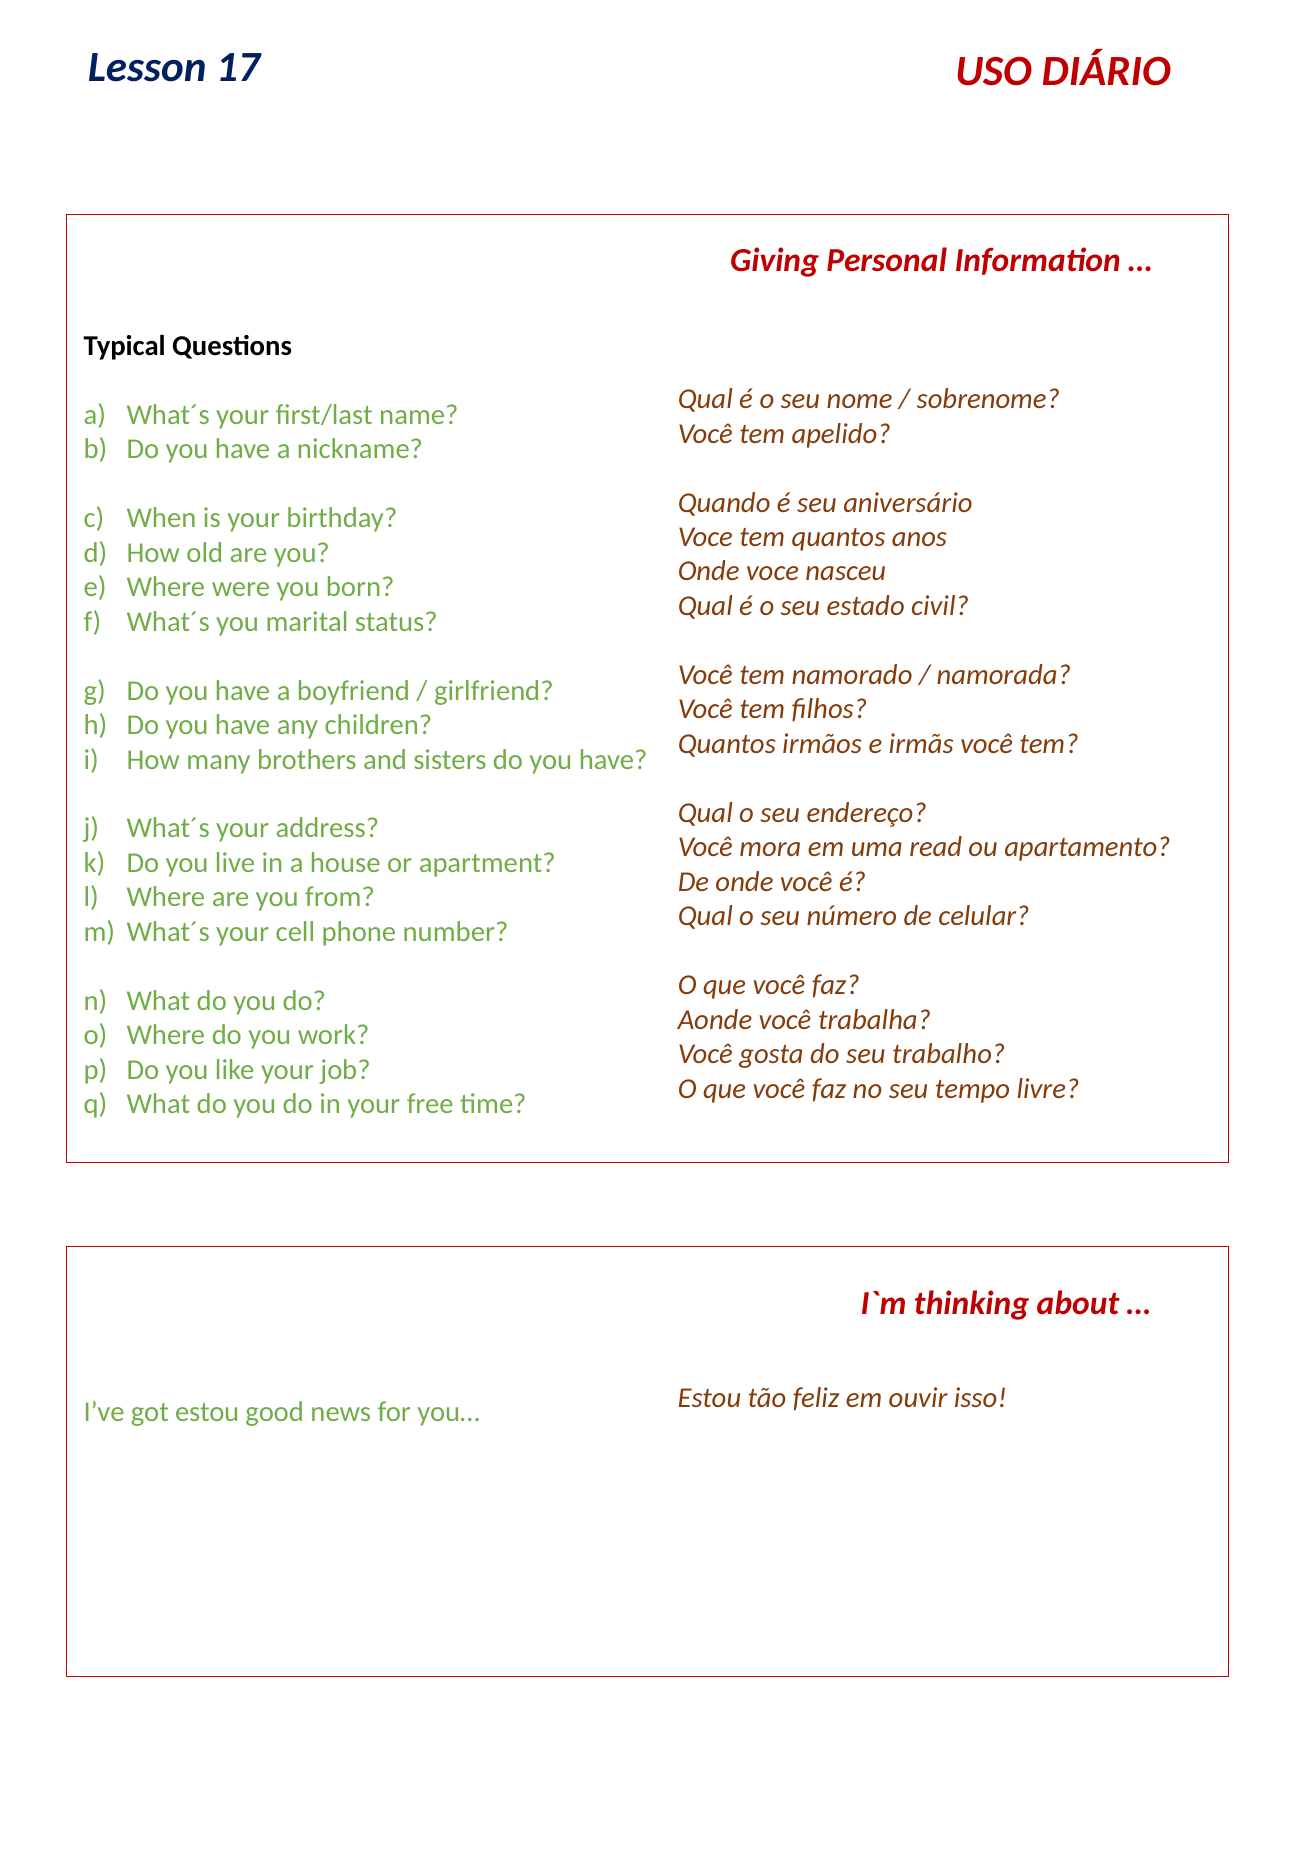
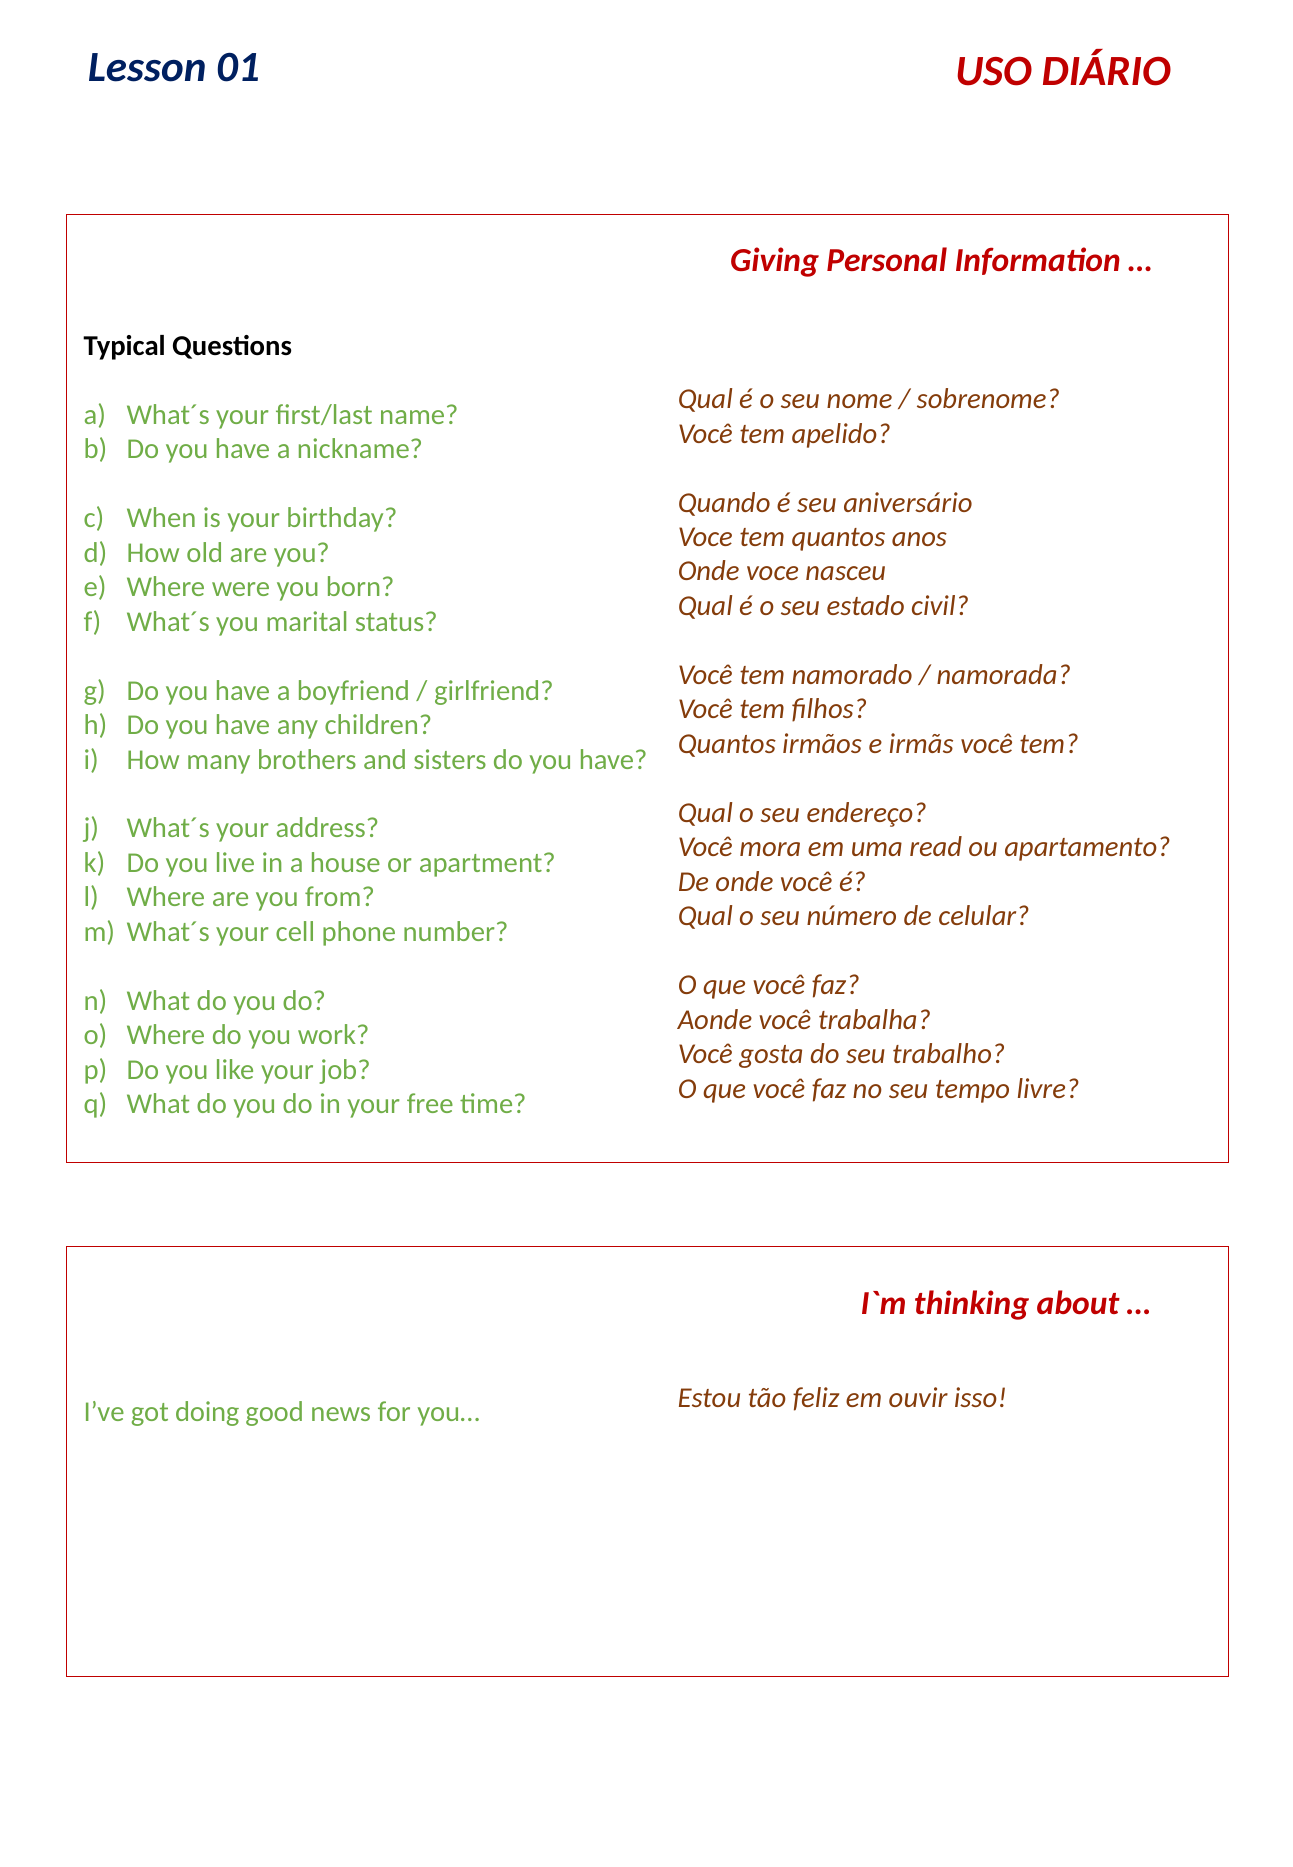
17: 17 -> 01 (238, 68)
got estou: estou -> doing (207, 1412)
